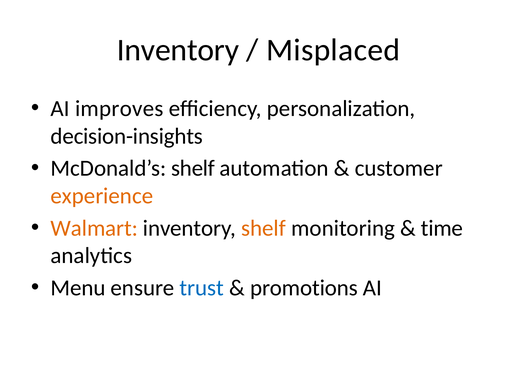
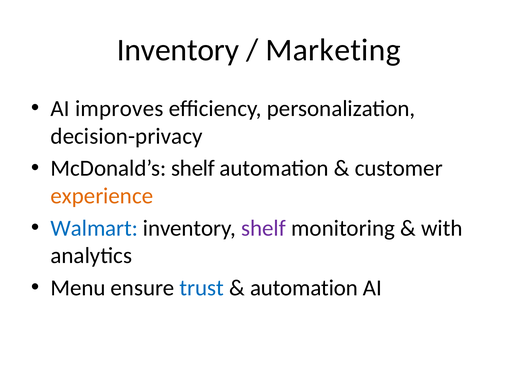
Misplaced: Misplaced -> Marketing (333, 50)
decision-insights: decision-insights -> decision-privacy (127, 136)
Walmart colour: orange -> blue (94, 228)
shelf colour: orange -> purple (263, 228)
time: time -> with (442, 228)
promotions: promotions -> automation (304, 288)
